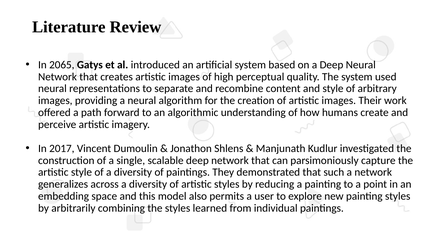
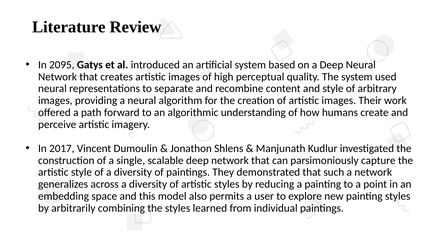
2065: 2065 -> 2095 (62, 65)
